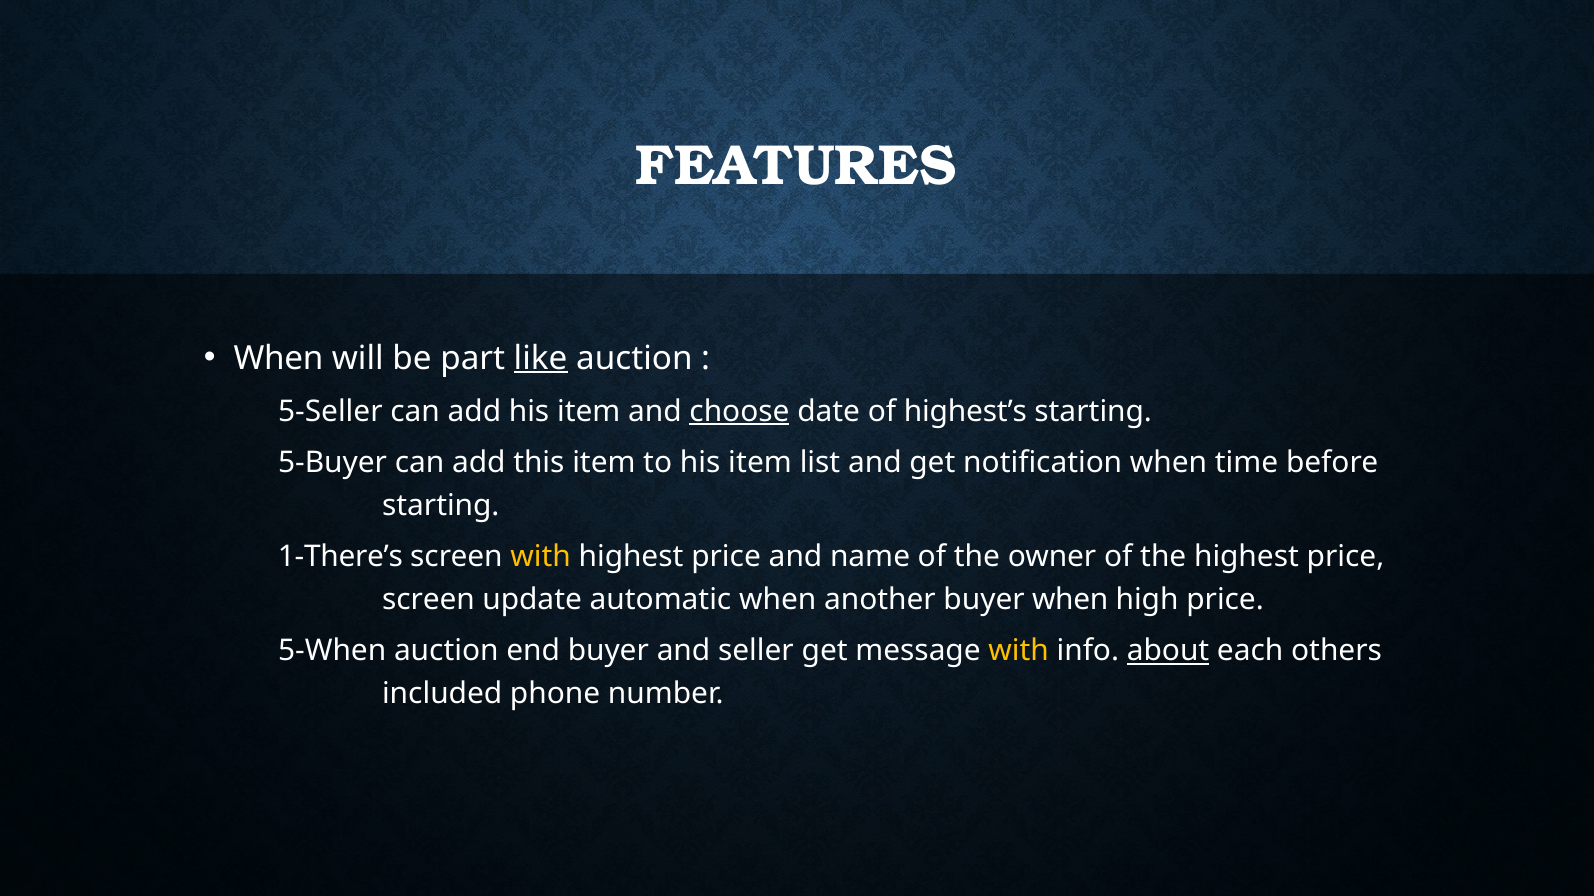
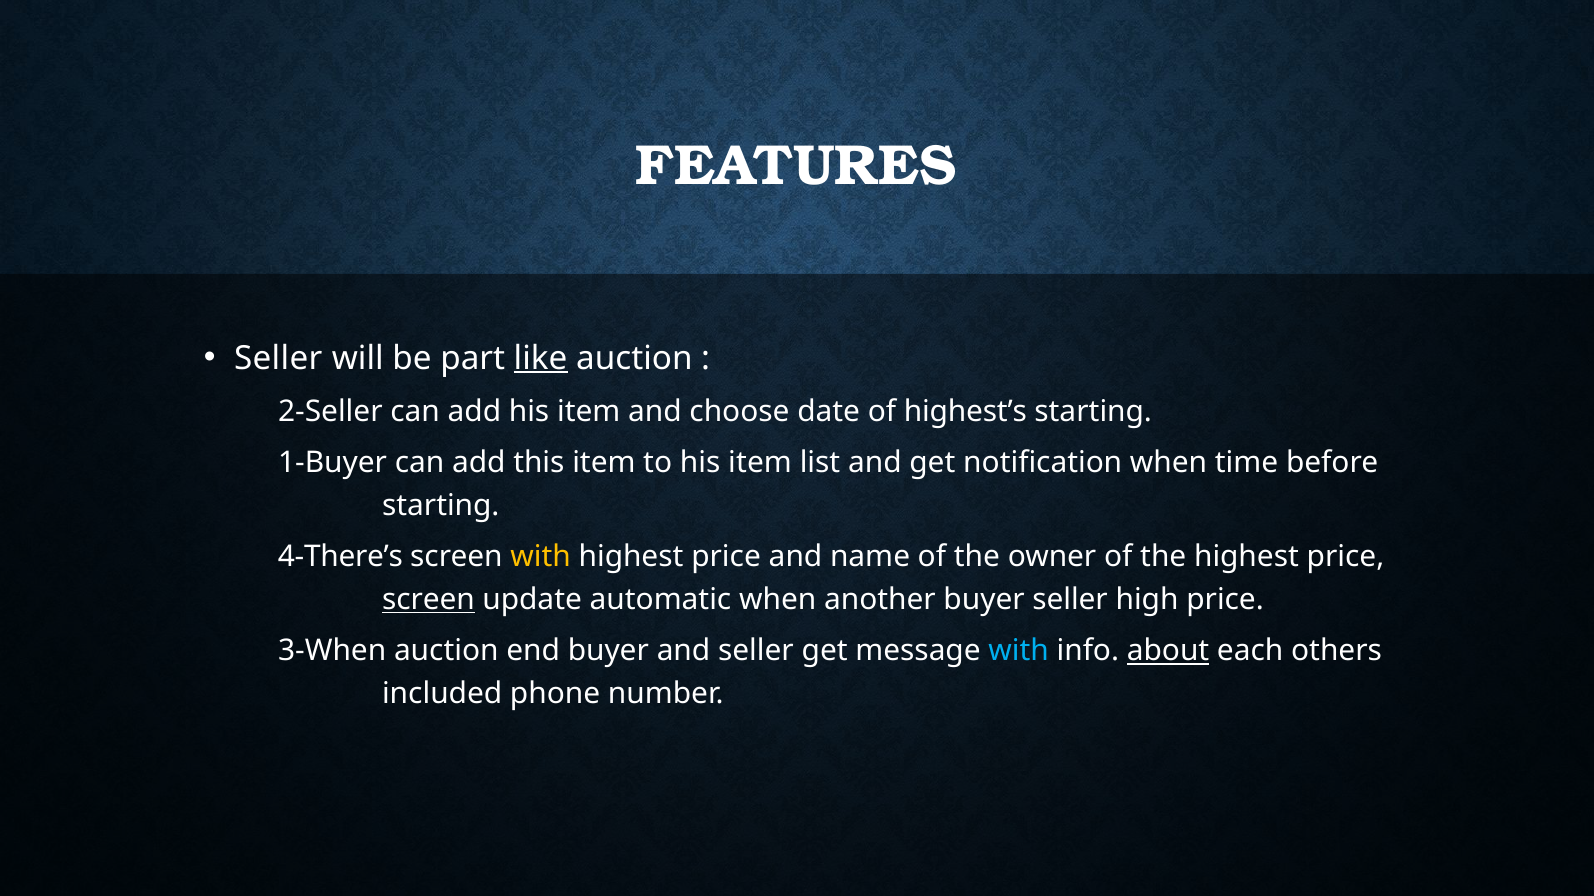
When: When -> Seller (278, 358)
5-Seller: 5-Seller -> 2-Seller (330, 411)
choose underline: present -> none (739, 411)
5-Buyer: 5-Buyer -> 1-Buyer (333, 463)
1-There’s: 1-There’s -> 4-There’s (340, 557)
screen underline: none -> present (428, 600)
buyer when: when -> seller (1070, 600)
5-When: 5-When -> 3-When (332, 651)
with colour: yellow -> light blue (1019, 651)
